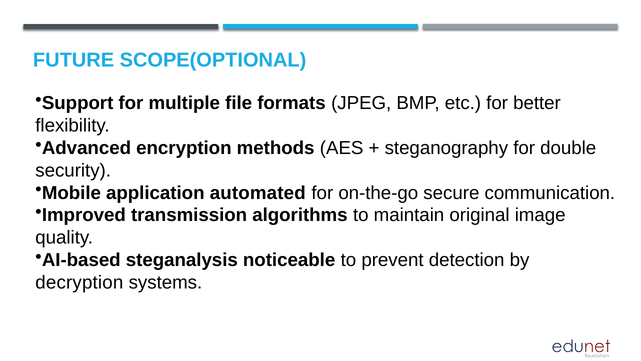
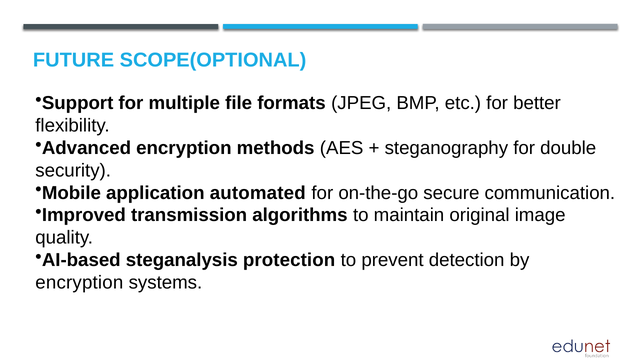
noticeable: noticeable -> protection (289, 260)
decryption: decryption -> encryption (79, 282)
